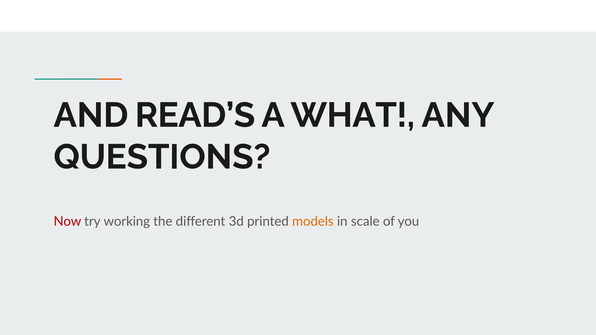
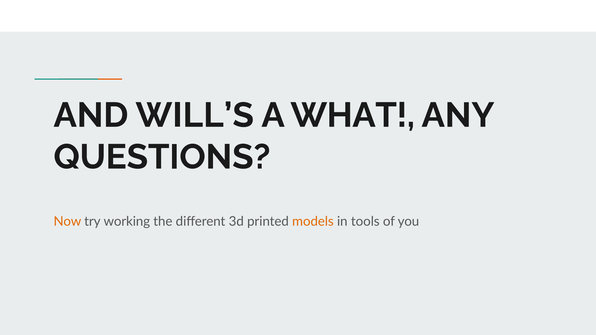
READ’S: READ’S -> WILL’S (195, 115)
Now colour: red -> orange (67, 222)
scale: scale -> tools (365, 222)
